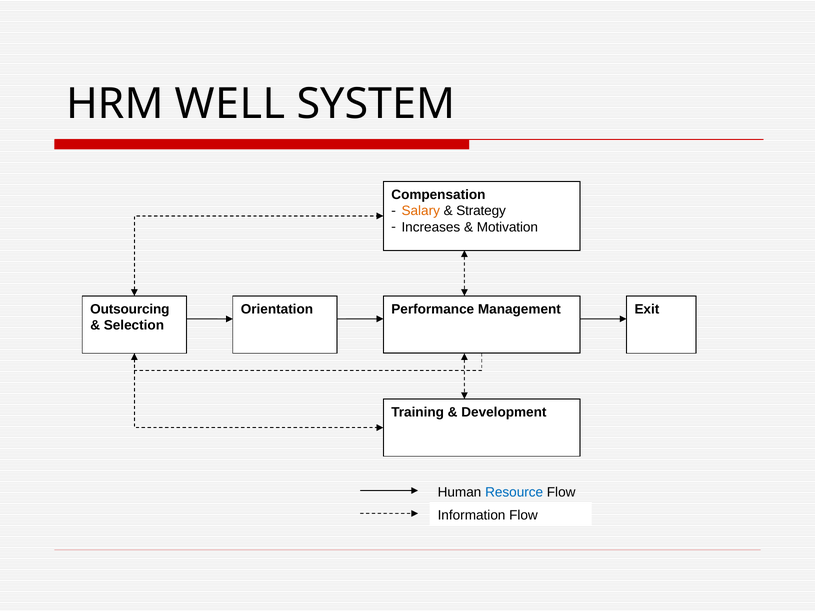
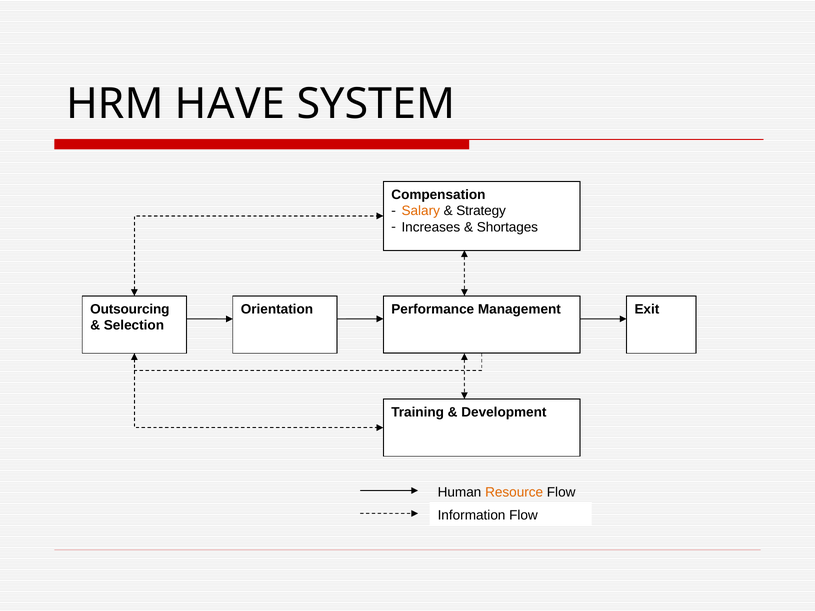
WELL: WELL -> HAVE (230, 104)
Motivation: Motivation -> Shortages (507, 227)
Resource colour: blue -> orange (514, 492)
